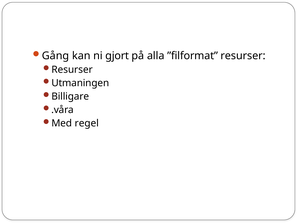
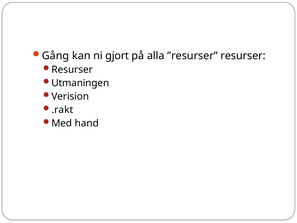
”filformat: ”filformat -> ”resurser (193, 56)
Billigare: Billigare -> Verision (70, 96)
.våra: .våra -> .rakt (62, 110)
regel: regel -> hand (87, 123)
